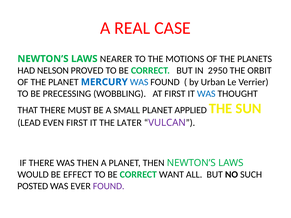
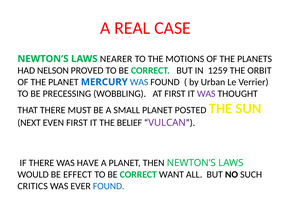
2950: 2950 -> 1259 (218, 71)
WAS colour: blue -> purple (206, 94)
APPLIED: APPLIED -> POSTED (191, 110)
LEAD: LEAD -> NEXT (29, 123)
LATER: LATER -> BELIEF (129, 123)
WAS THEN: THEN -> HAVE (88, 163)
POSTED: POSTED -> CRITICS (33, 186)
FOUND colour: purple -> blue (109, 186)
